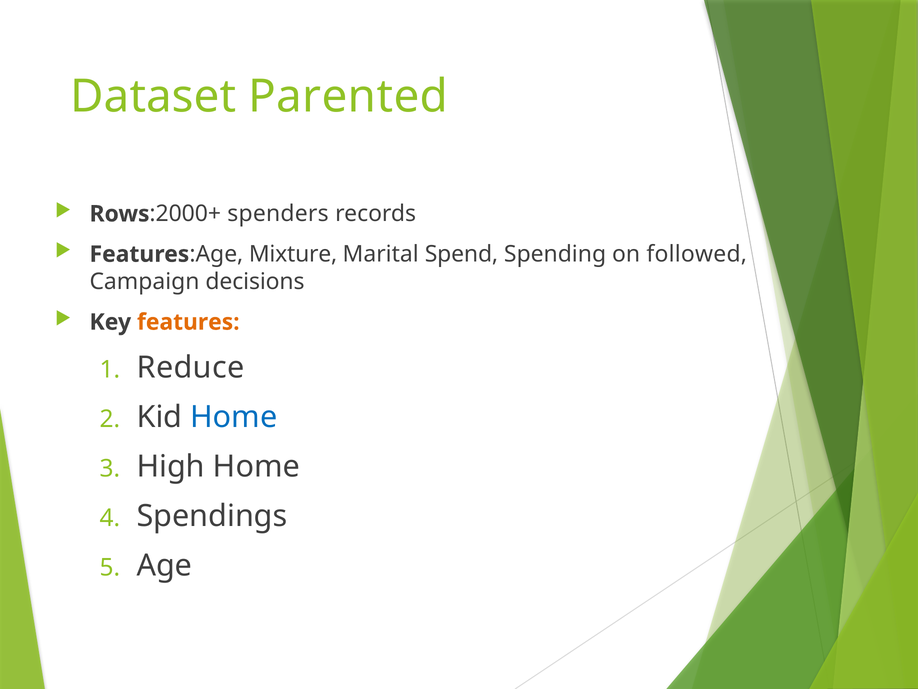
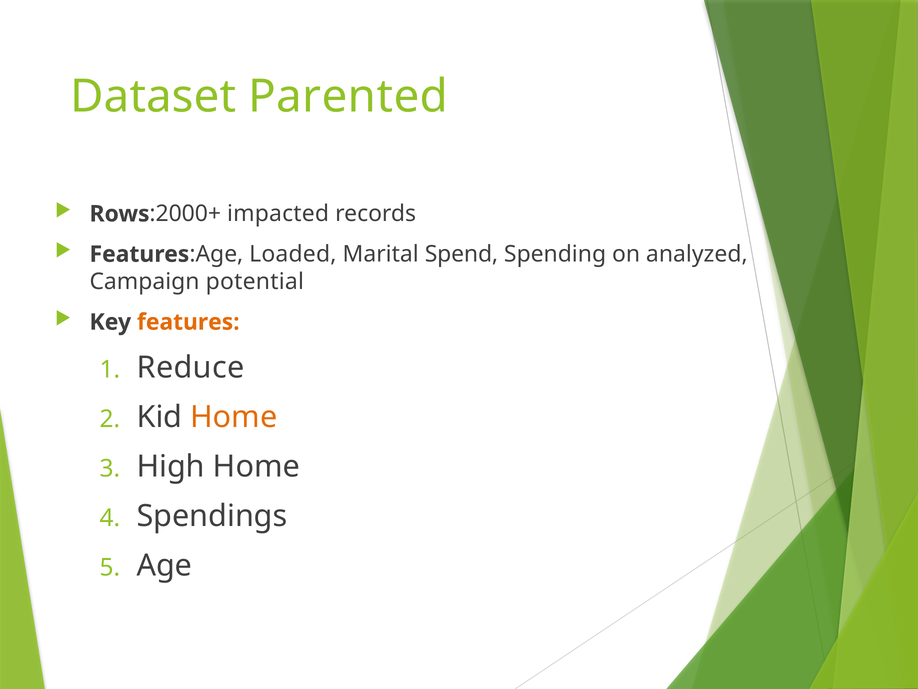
spenders: spenders -> impacted (278, 214)
Mixture: Mixture -> Loaded (293, 254)
followed: followed -> analyzed (697, 254)
decisions: decisions -> potential (255, 282)
Home colour: blue -> orange (234, 417)
